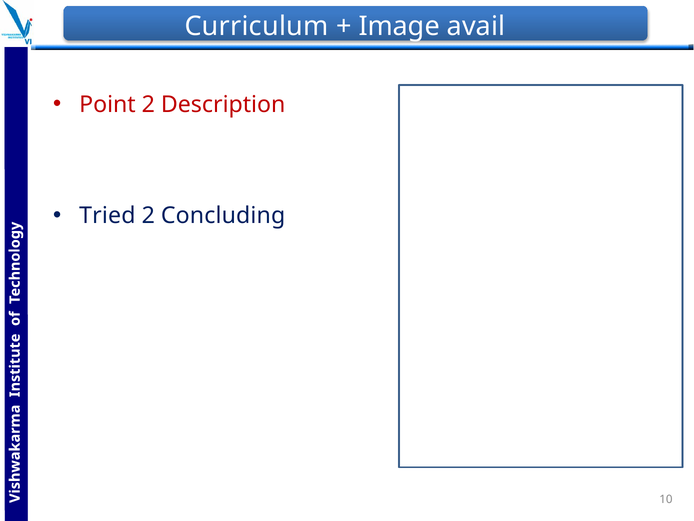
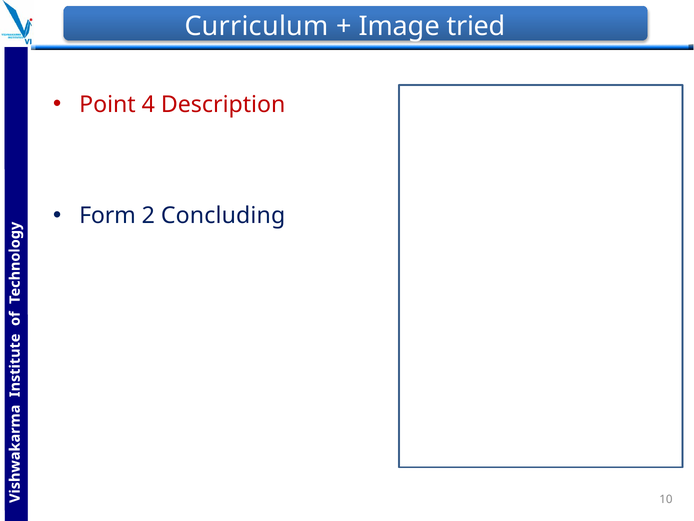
avail: avail -> tried (476, 26)
Point 2: 2 -> 4 (148, 104)
Tried: Tried -> Form (107, 216)
